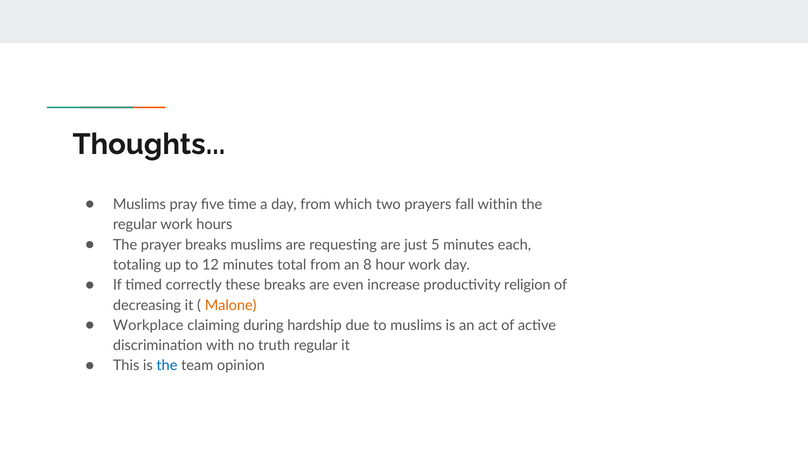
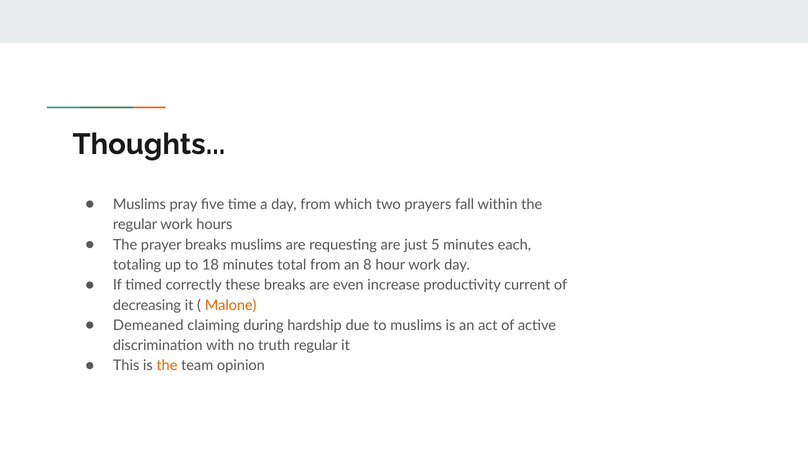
12: 12 -> 18 (211, 265)
religion: religion -> current (527, 285)
Workplace: Workplace -> Demeaned (148, 325)
the colour: blue -> orange (167, 365)
